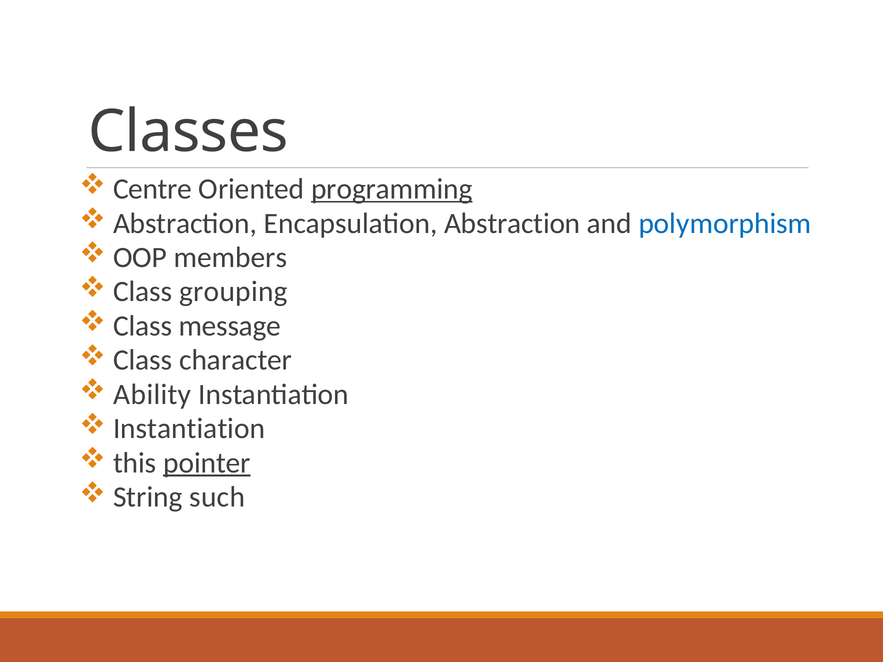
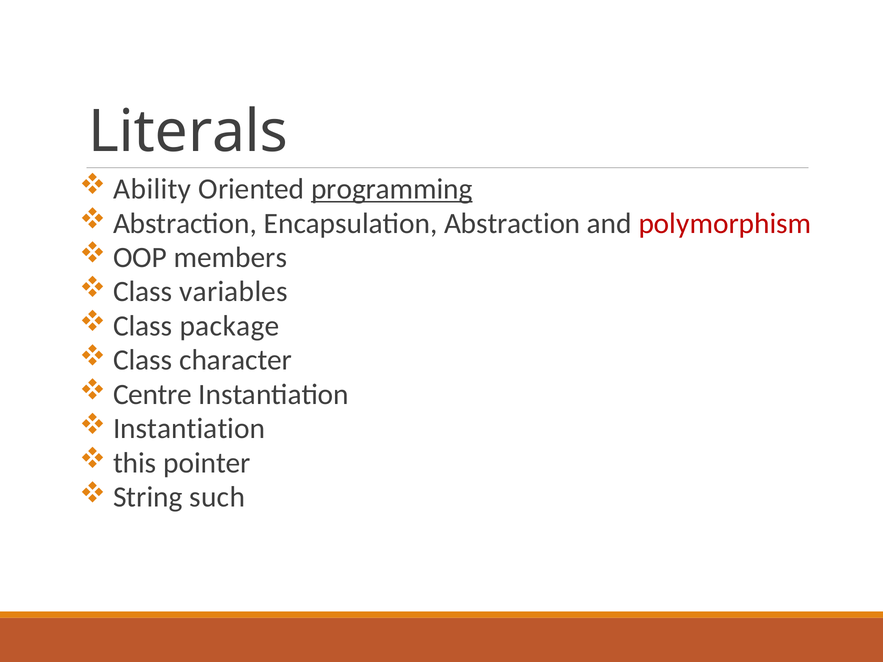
Classes: Classes -> Literals (188, 132)
Centre: Centre -> Ability (152, 189)
polymorphism colour: blue -> red (725, 223)
grouping: grouping -> variables (234, 292)
message: message -> package (229, 326)
Ability: Ability -> Centre (153, 395)
pointer underline: present -> none (207, 463)
